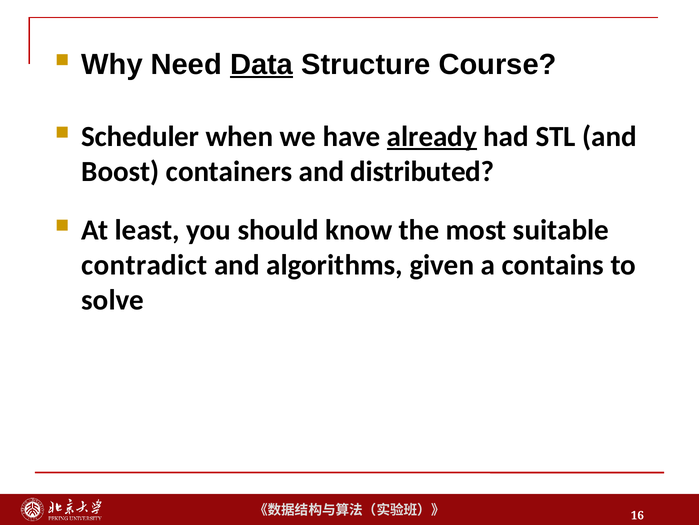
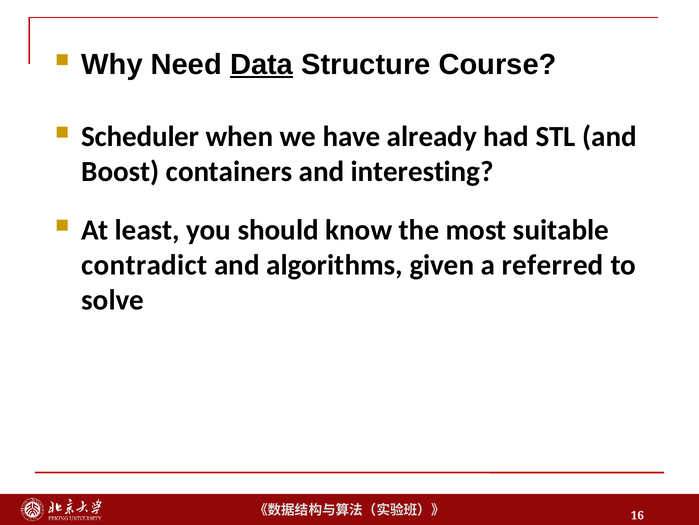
already underline: present -> none (432, 136)
distributed: distributed -> interesting (422, 171)
contains: contains -> referred (553, 265)
